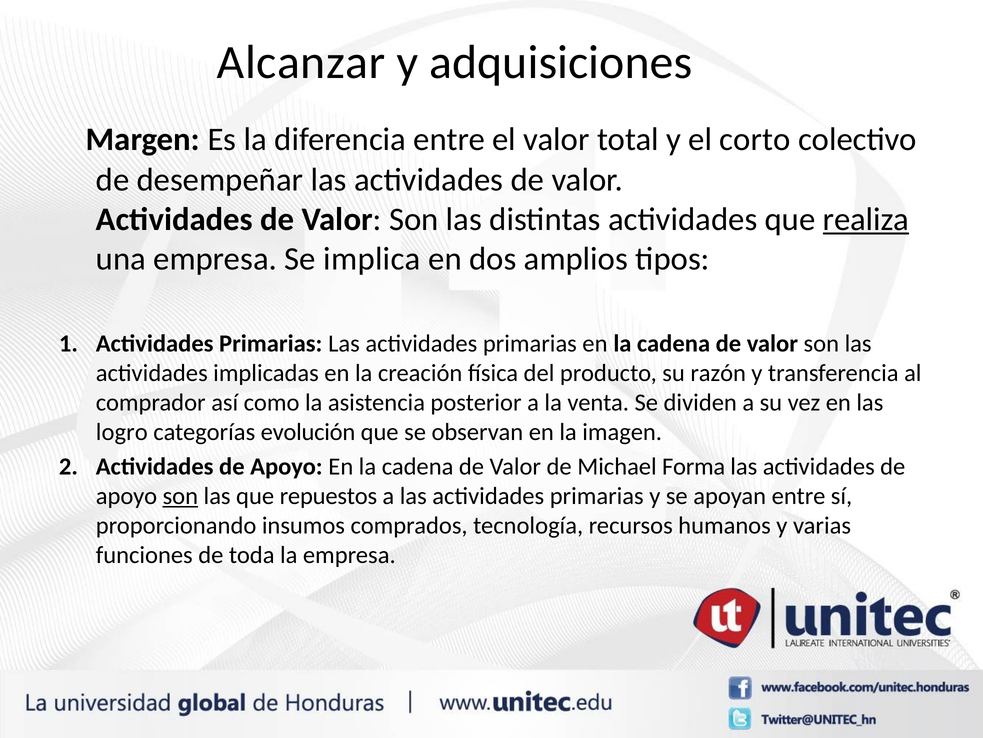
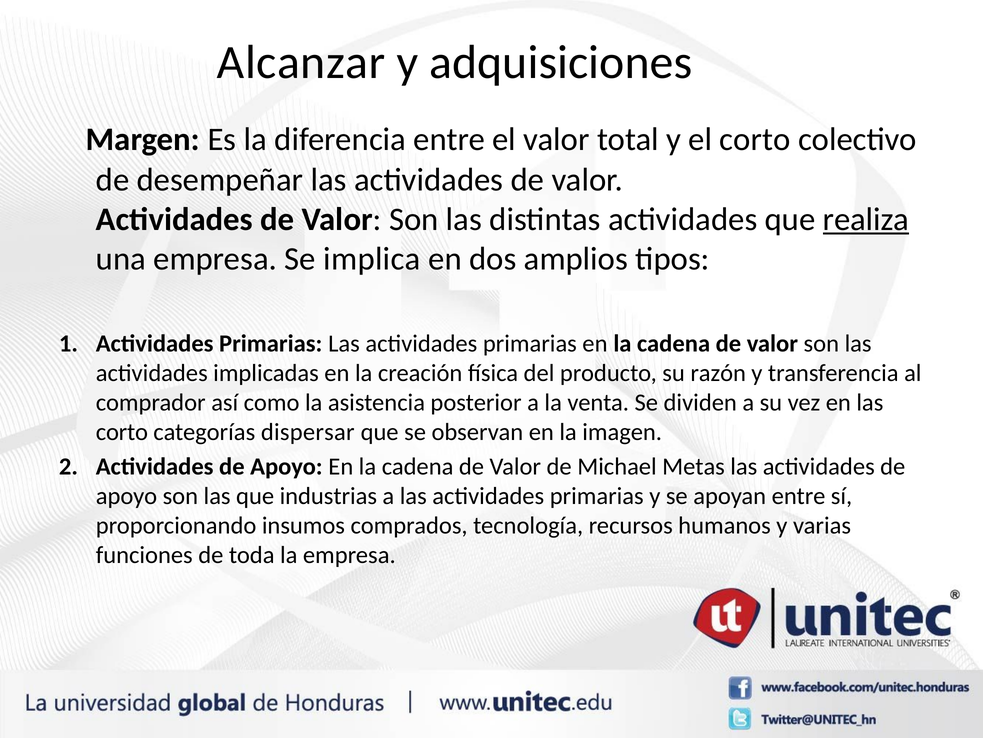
logro: logro -> corto (122, 432)
evolución: evolución -> dispersar (308, 432)
Forma: Forma -> Metas (694, 466)
son underline: present -> none (180, 495)
repuestos: repuestos -> industrias (328, 495)
